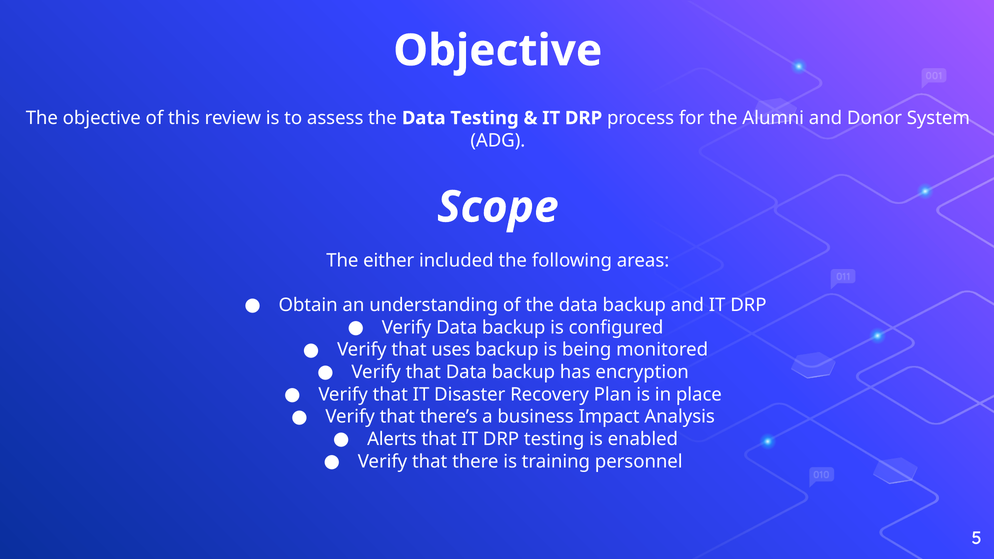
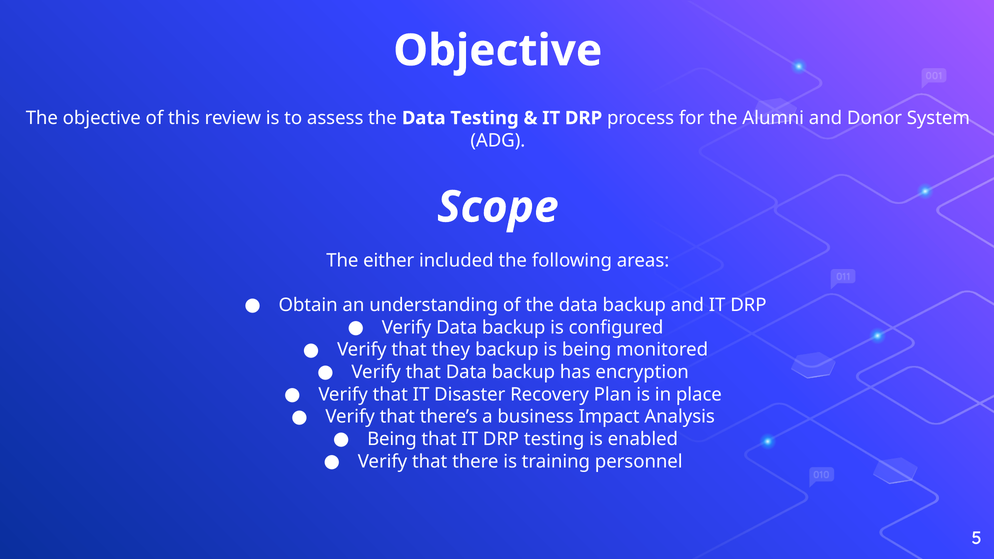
uses: uses -> they (451, 350)
Alerts: Alerts -> Being (392, 439)
